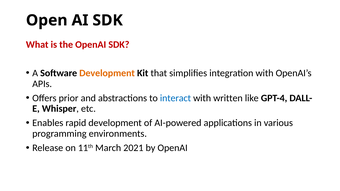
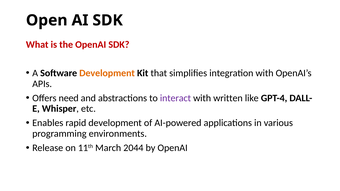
prior: prior -> need (69, 98)
interact colour: blue -> purple (175, 98)
2021: 2021 -> 2044 (133, 148)
